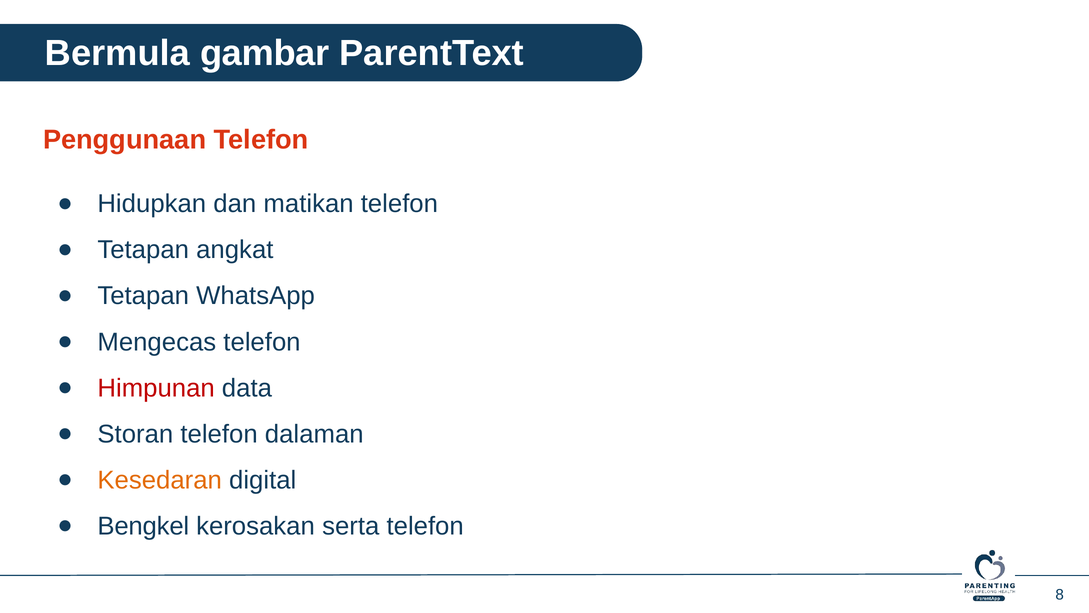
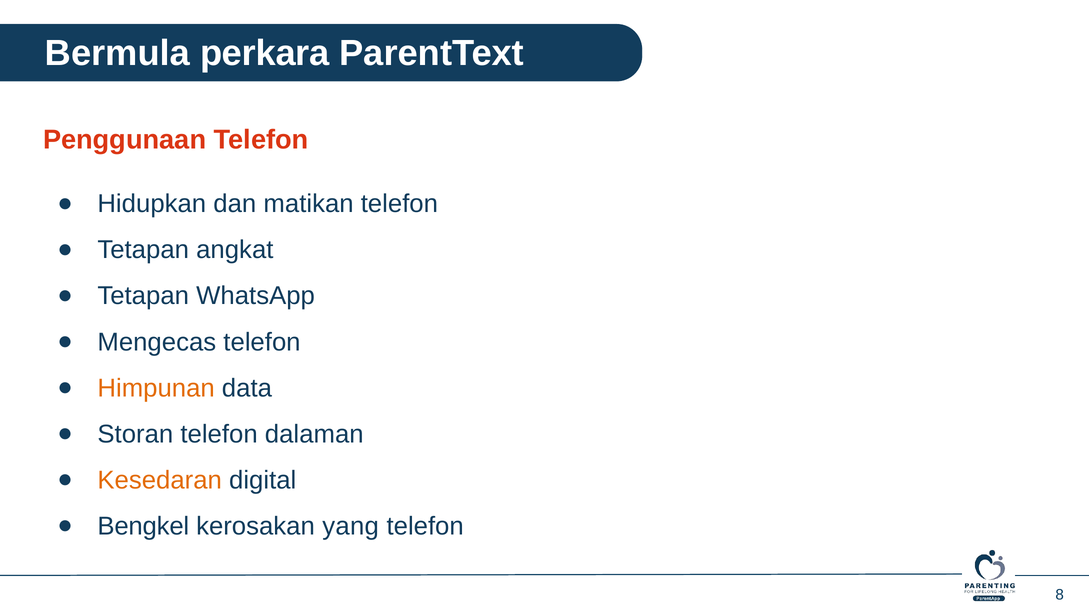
gambar: gambar -> perkara (265, 53)
Himpunan colour: red -> orange (156, 388)
serta: serta -> yang (351, 526)
